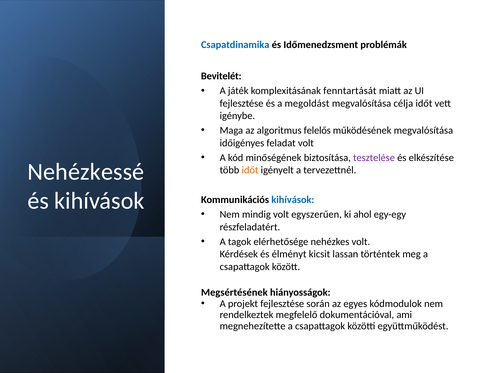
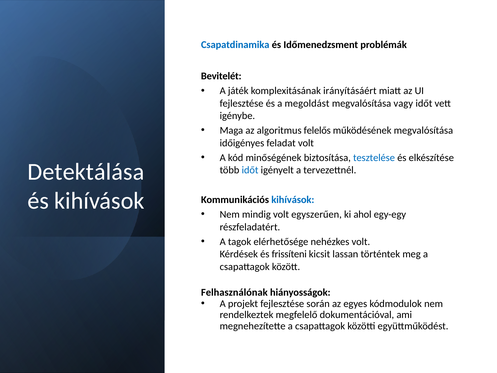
fenntartását: fenntartását -> irányításáért (350, 91)
célja: célja -> vagy (403, 103)
tesztelése colour: purple -> blue (374, 158)
Nehézkessé: Nehézkessé -> Detektálása (86, 172)
időt colour: orange -> blue (250, 170)
élményt: élményt -> frissíteni (289, 254)
Megsértésének: Megsértésének -> Felhasználónak (234, 292)
